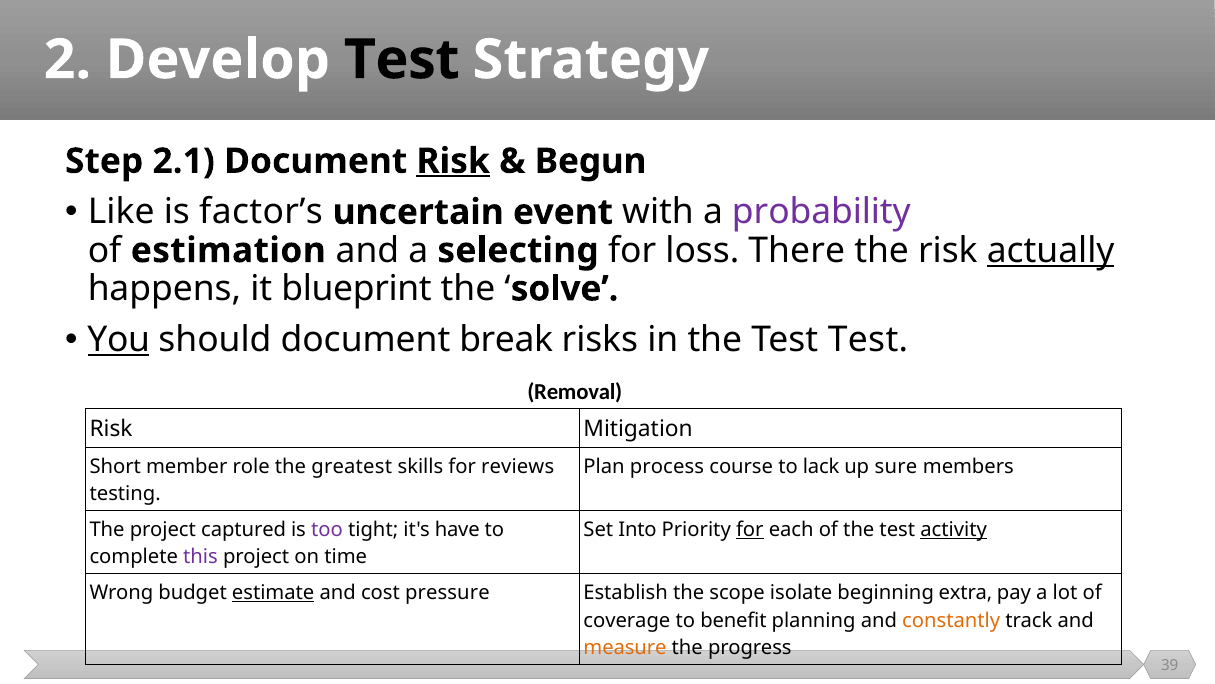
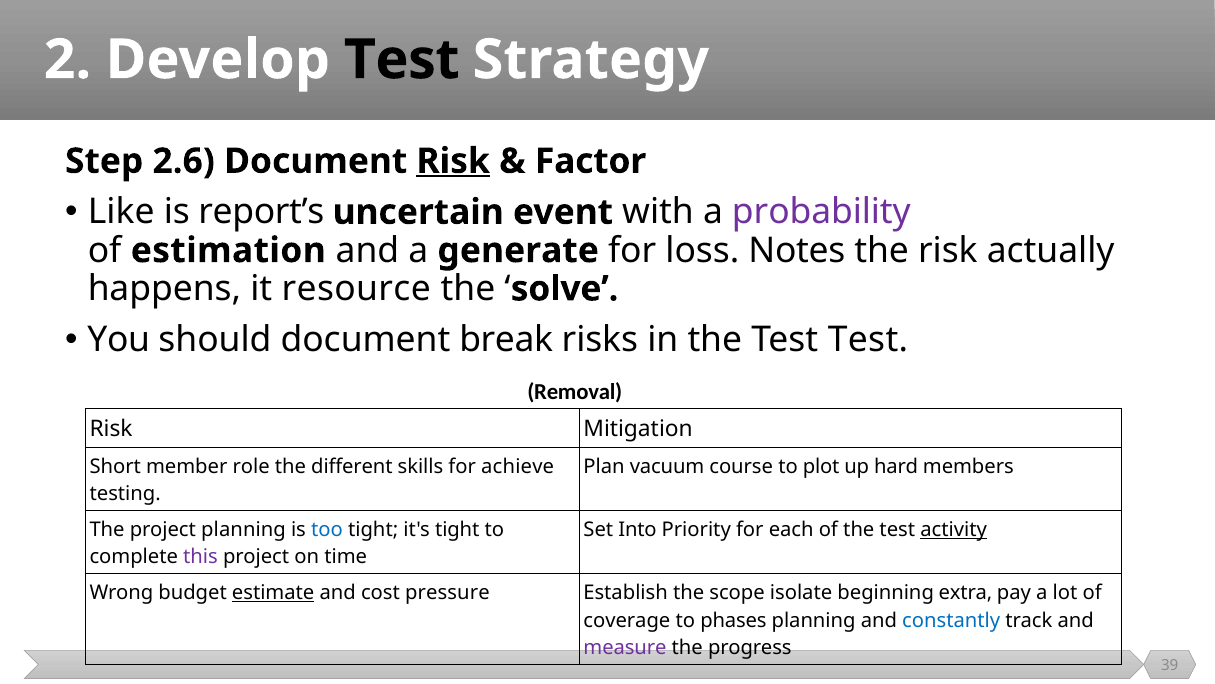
2.1: 2.1 -> 2.6 (184, 161)
Begun: Begun -> Factor (591, 161)
factor’s: factor’s -> report’s (261, 212)
selecting: selecting -> generate (518, 250)
There: There -> Notes (797, 250)
actually underline: present -> none (1051, 250)
blueprint: blueprint -> resource (356, 289)
You underline: present -> none (119, 339)
greatest: greatest -> different (352, 466)
reviews: reviews -> achieve (518, 466)
process: process -> vacuum (667, 466)
lack: lack -> plot (821, 466)
sure: sure -> hard (896, 466)
project captured: captured -> planning (244, 529)
too colour: purple -> blue (327, 529)
it's have: have -> tight (457, 529)
for underline: present -> none (750, 529)
benefit: benefit -> phases (733, 620)
constantly colour: orange -> blue (951, 620)
measure colour: orange -> purple (625, 647)
